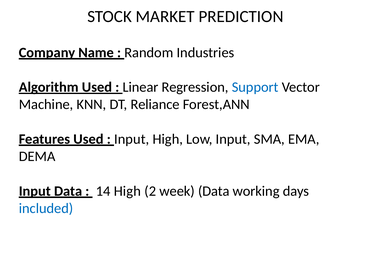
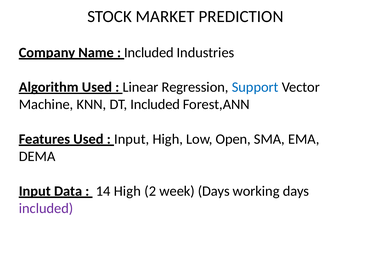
Random: Random -> Included (149, 53)
DT Reliance: Reliance -> Included (155, 105)
Low Input: Input -> Open (233, 139)
week Data: Data -> Days (214, 191)
included colour: blue -> purple (46, 208)
